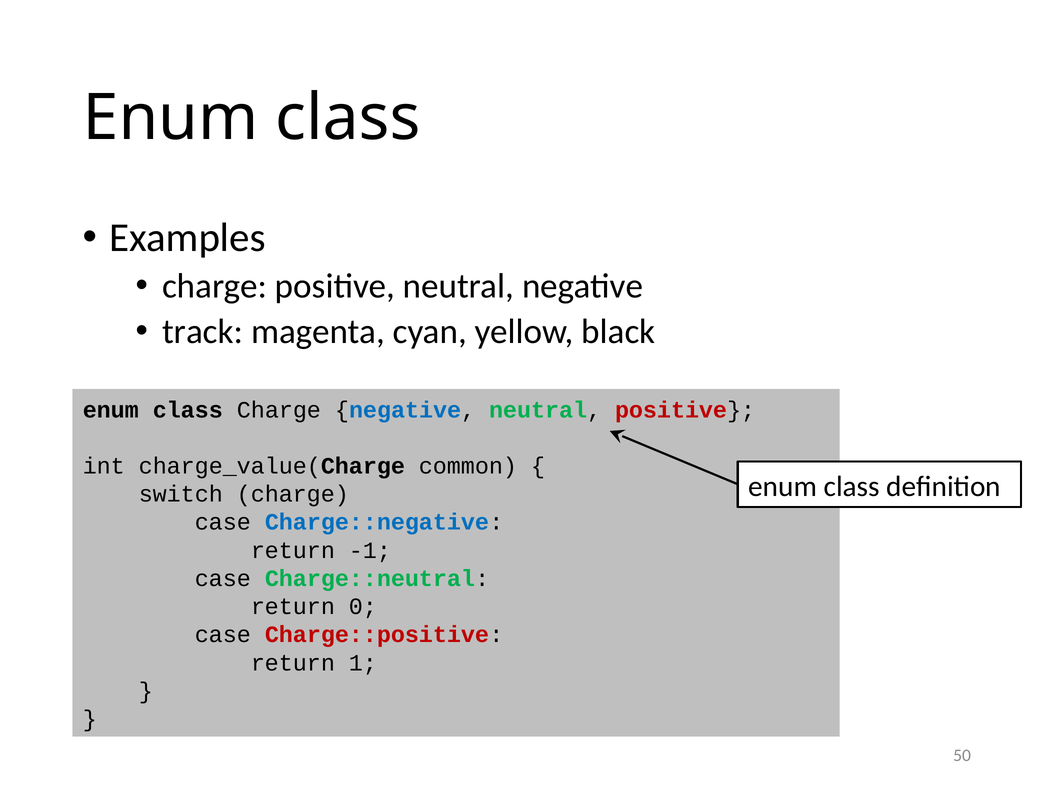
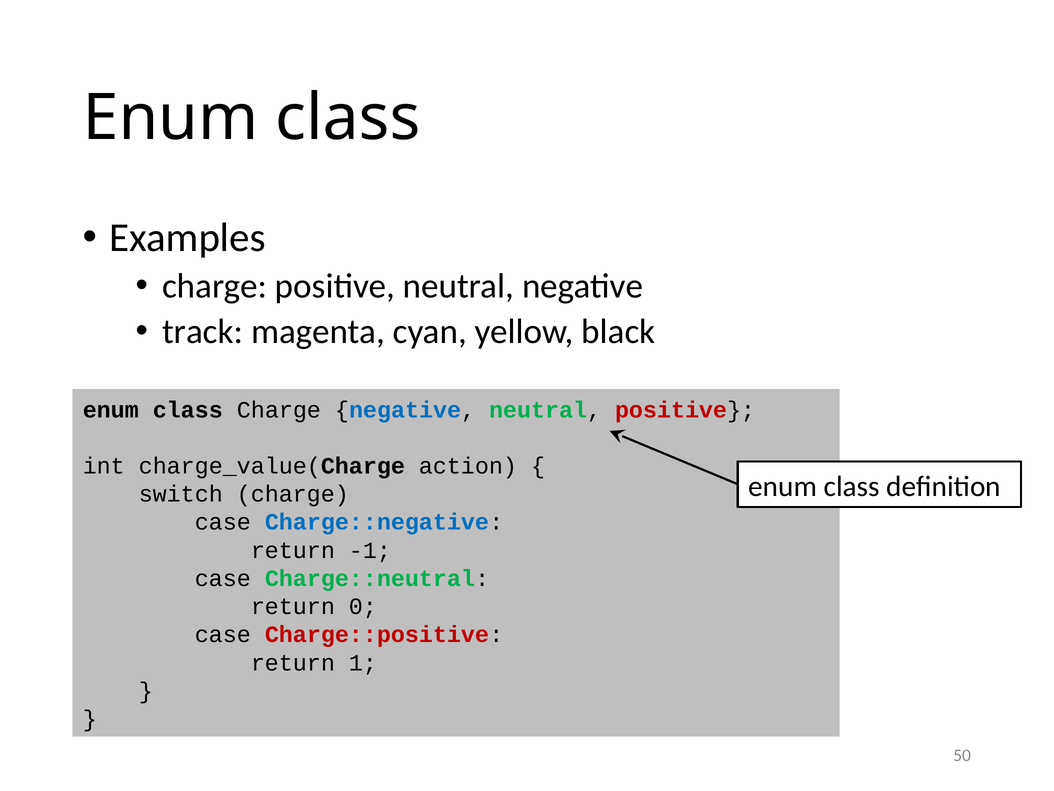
common: common -> action (468, 466)
